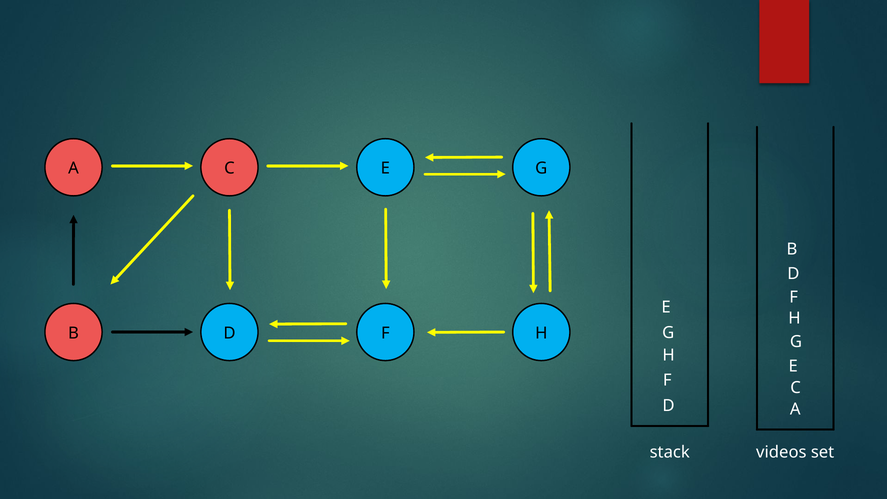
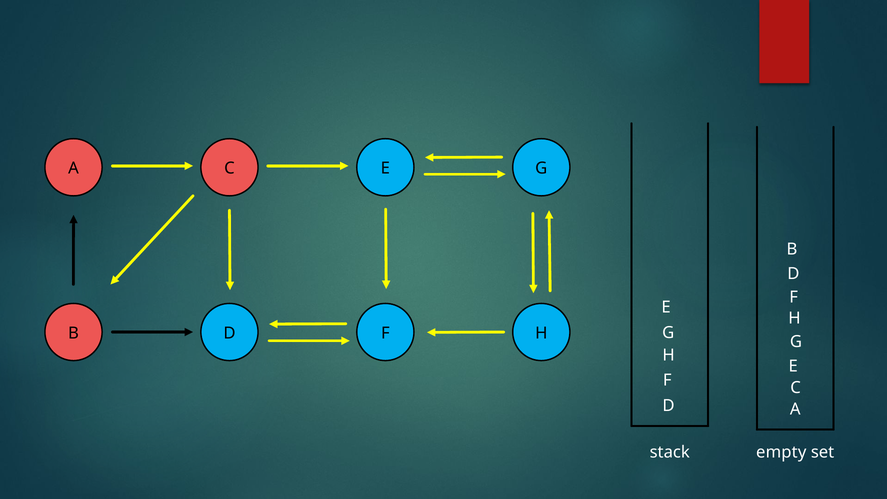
videos: videos -> empty (781, 452)
